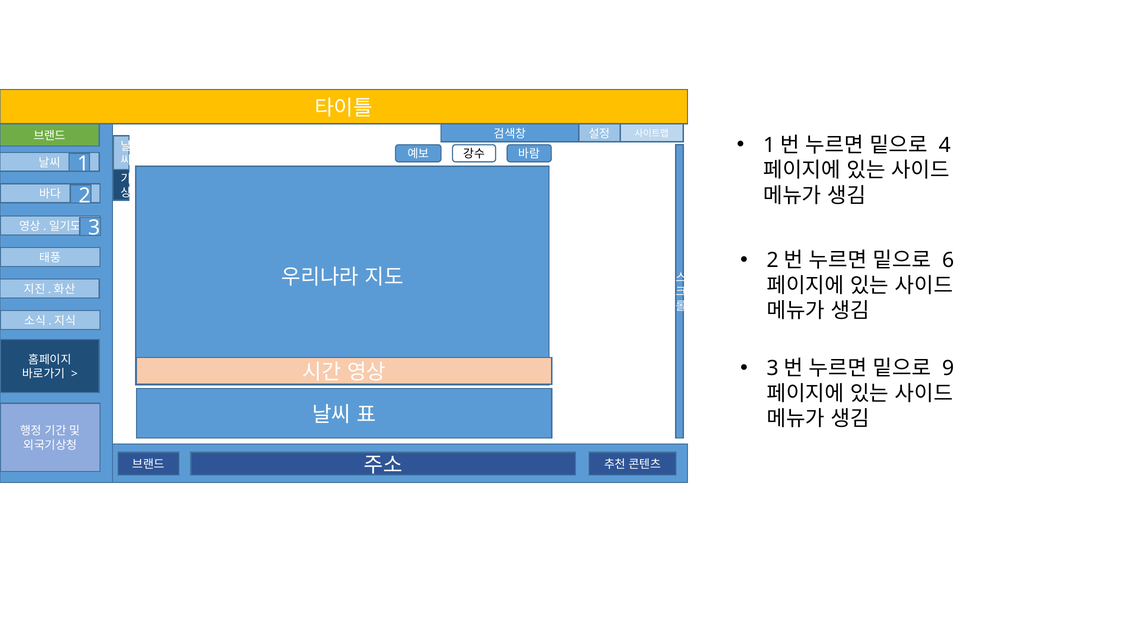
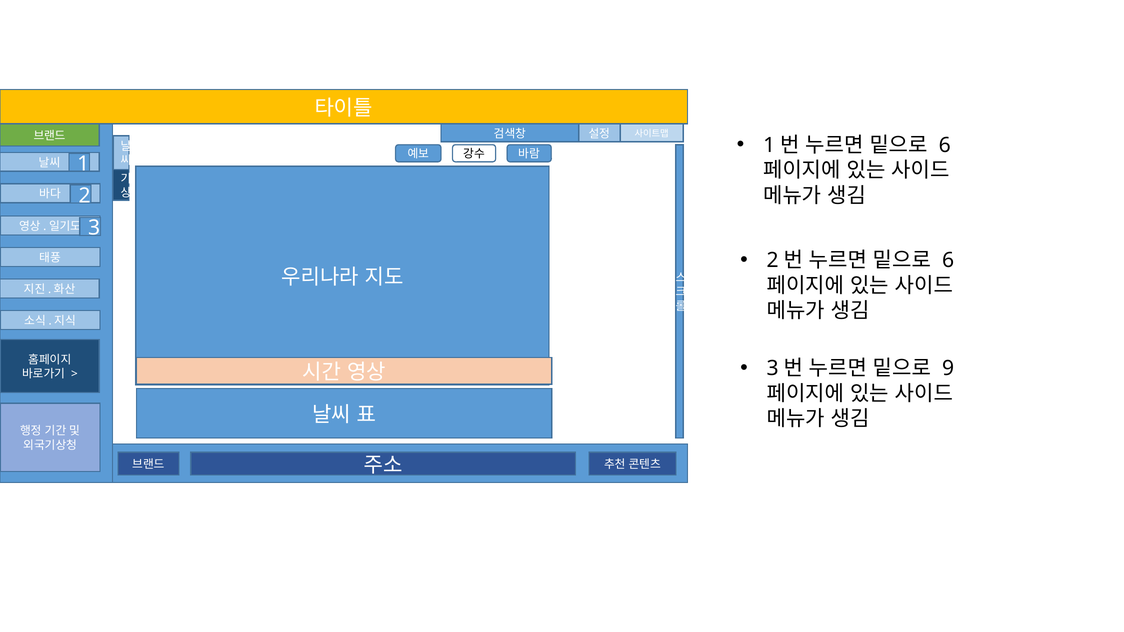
4: 4 -> 6 (945, 145)
